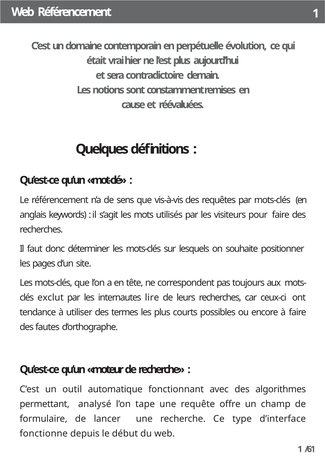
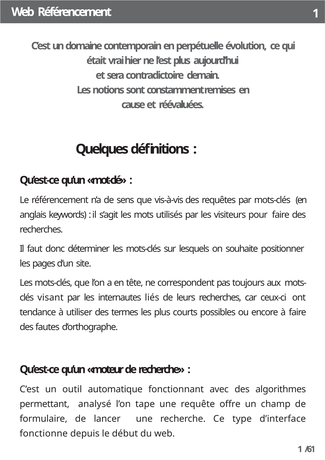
exclut: exclut -> visant (50, 298)
lire: lire -> liés (152, 298)
